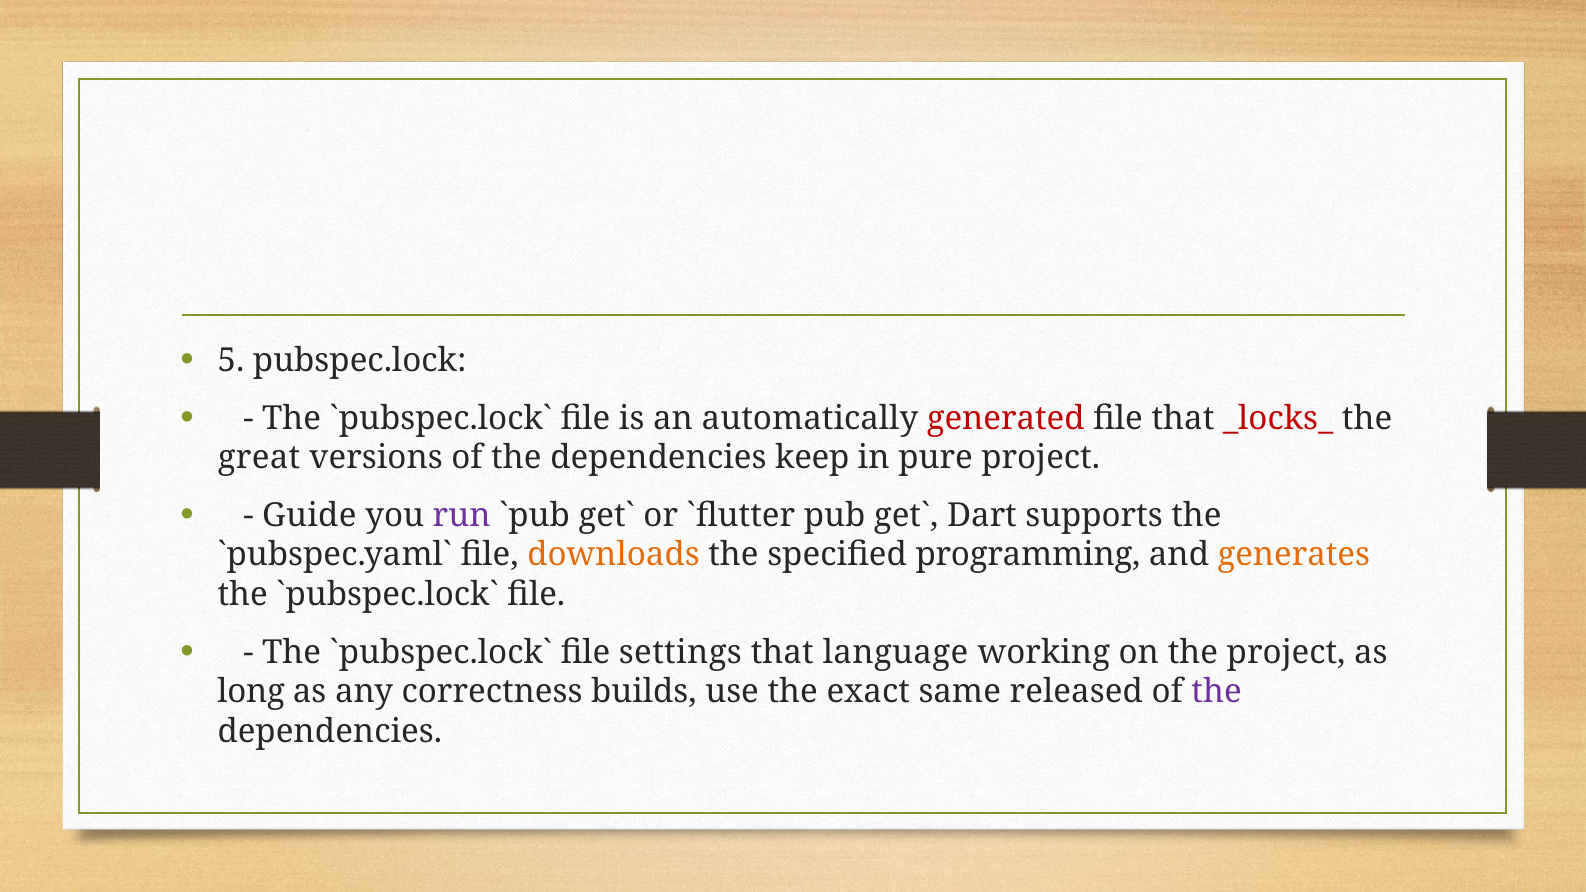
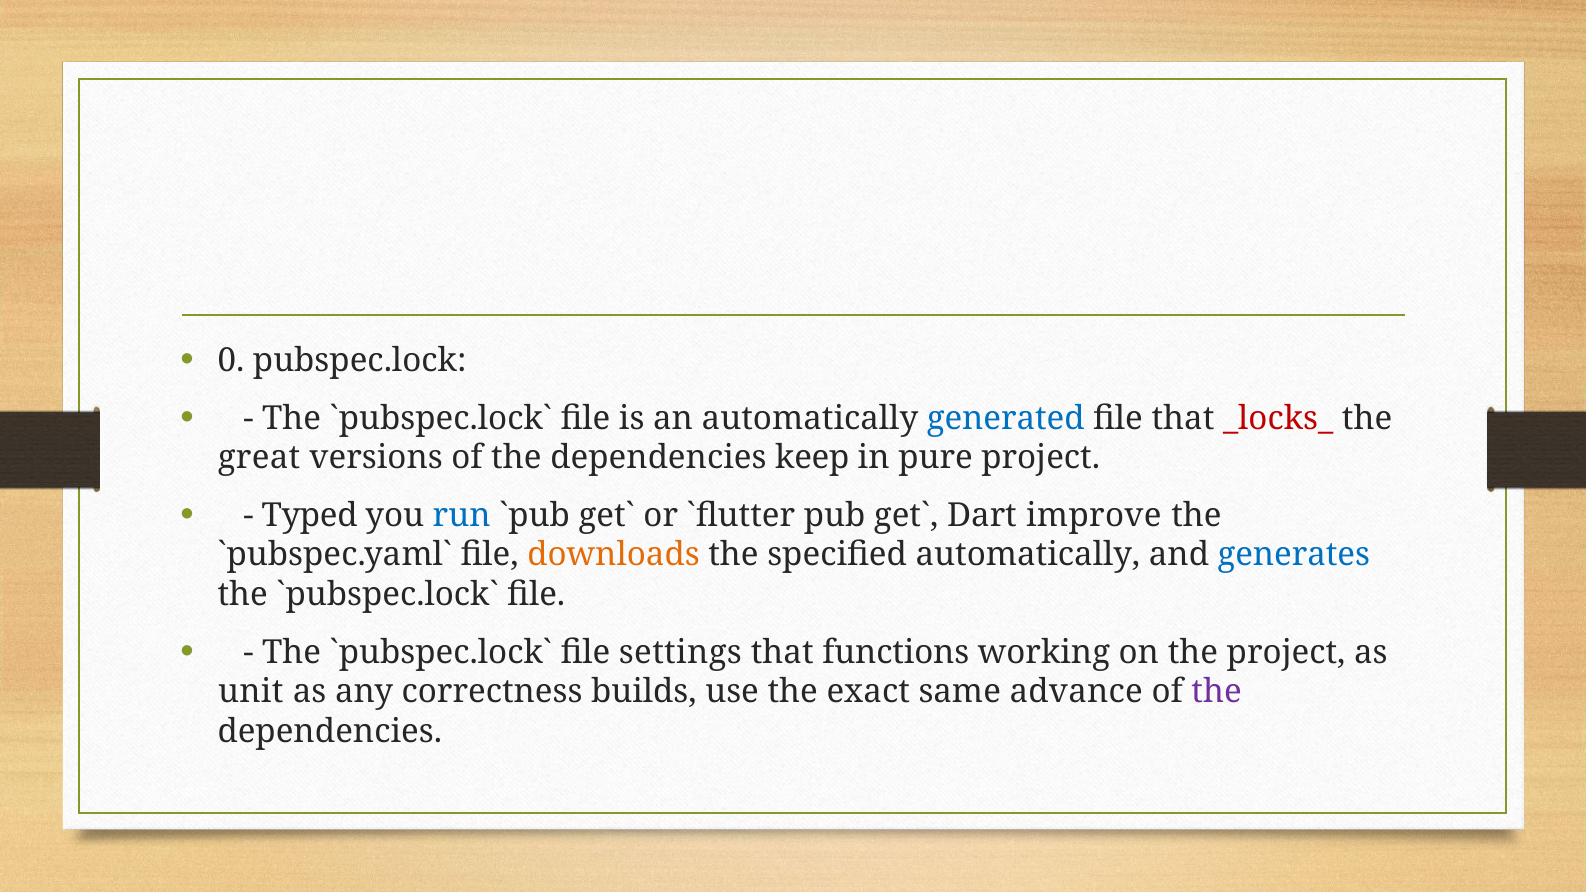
5: 5 -> 0 (231, 361)
generated colour: red -> blue (1006, 418)
Guide: Guide -> Typed (310, 515)
run colour: purple -> blue (462, 515)
supports: supports -> improve (1094, 515)
specified programming: programming -> automatically (1028, 555)
generates colour: orange -> blue (1294, 555)
language: language -> functions (896, 652)
long: long -> unit (251, 692)
released: released -> advance (1076, 692)
